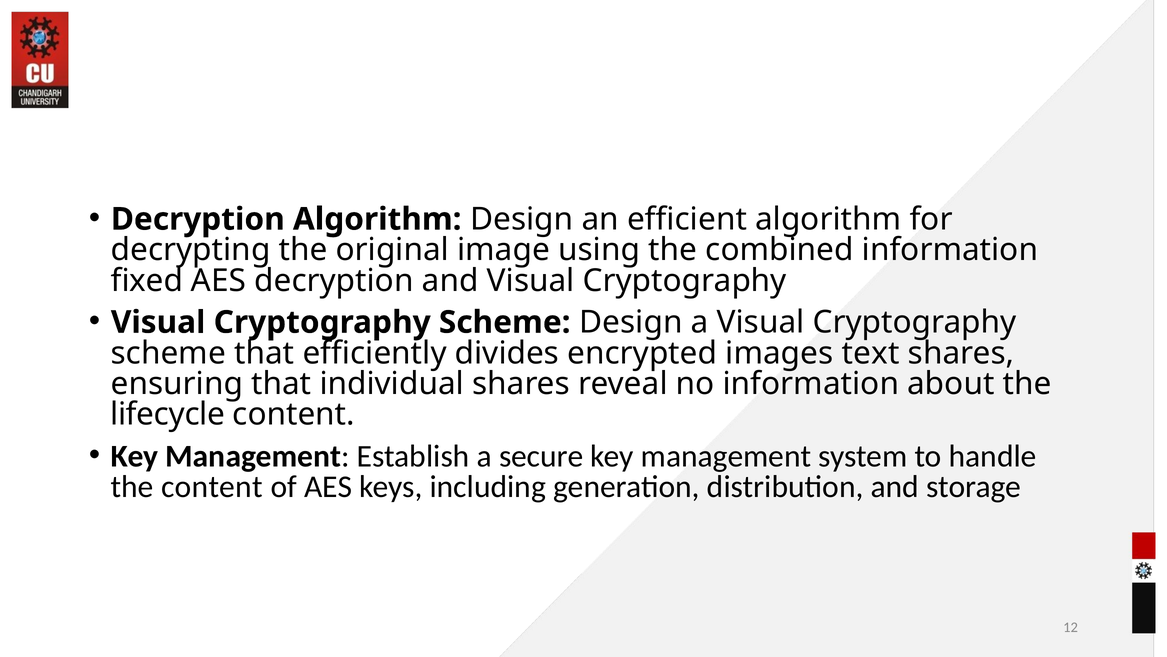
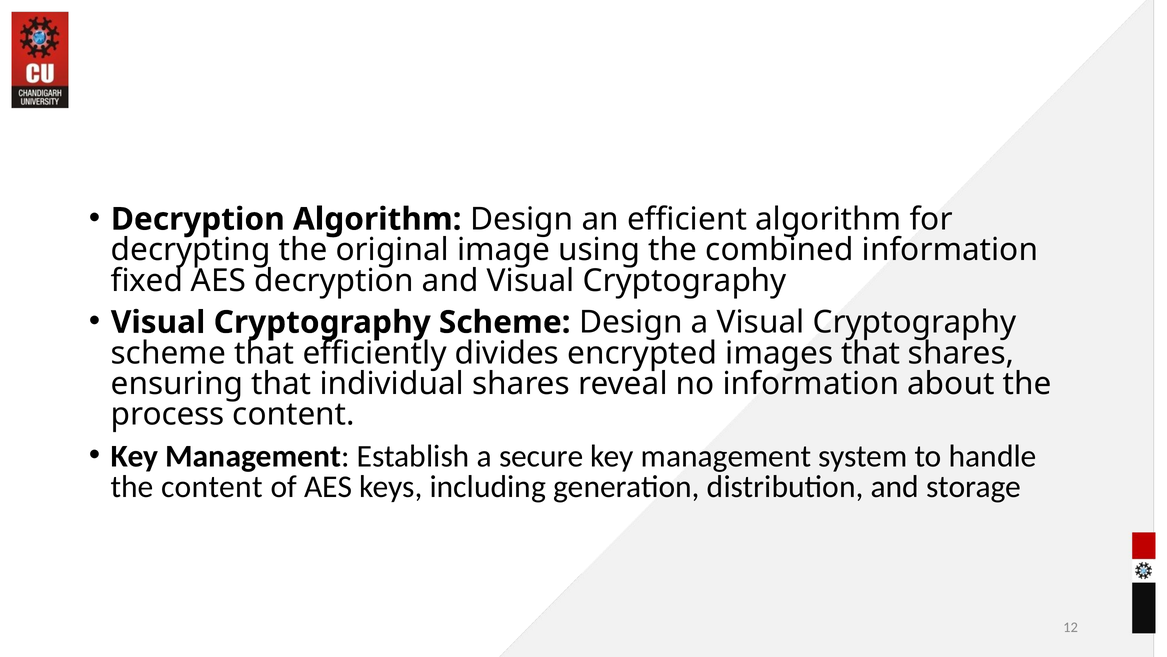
images text: text -> that (871, 353)
lifecycle: lifecycle -> process (168, 414)
